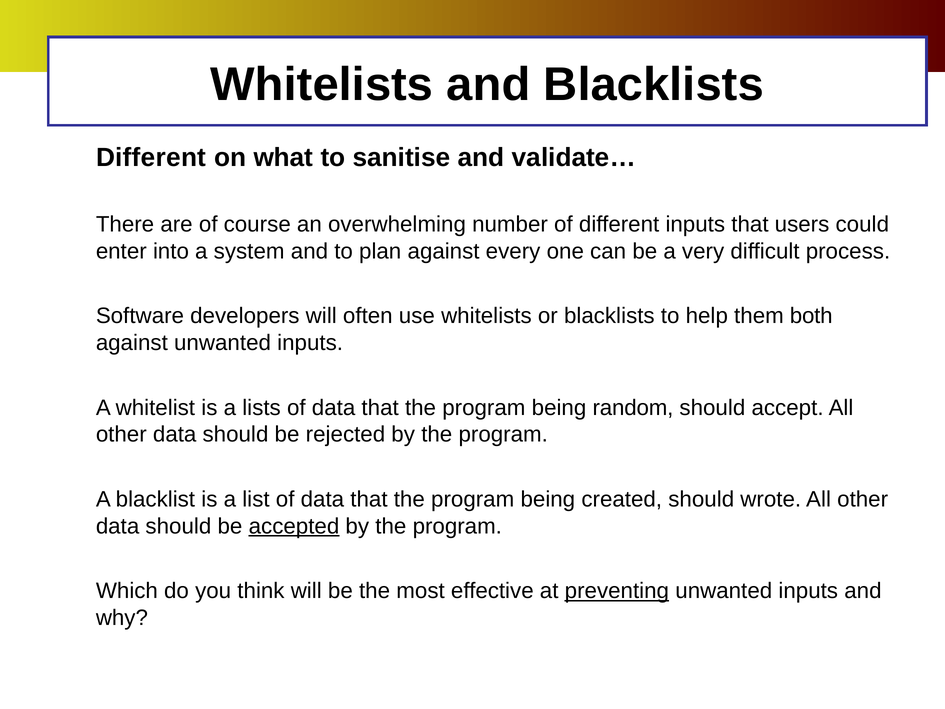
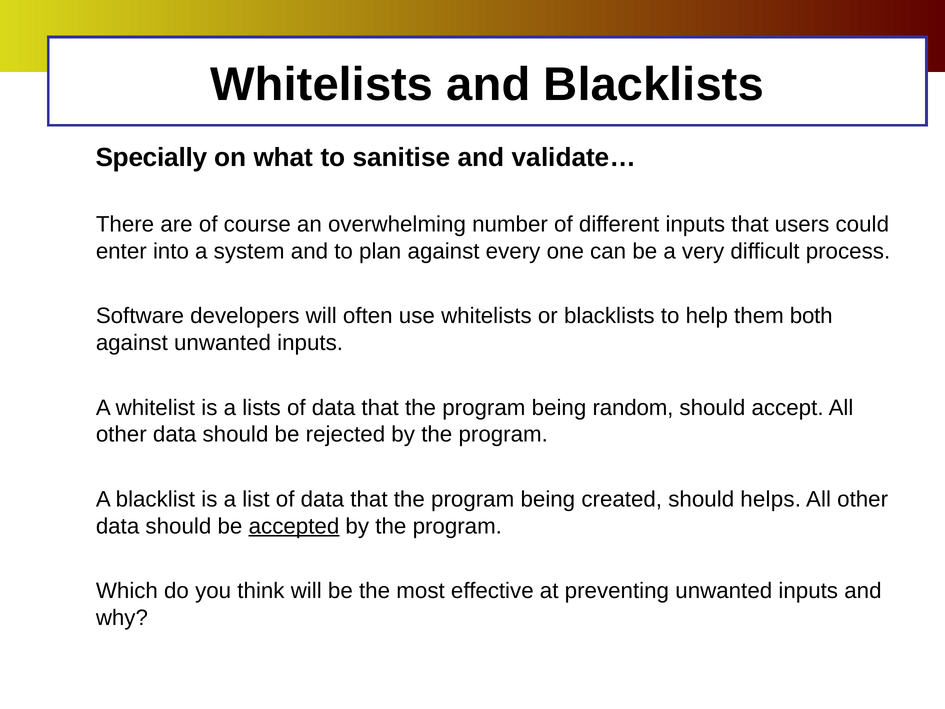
Different: Different -> Specially (151, 157)
wrote: wrote -> helps (771, 499)
preventing underline: present -> none (617, 591)
